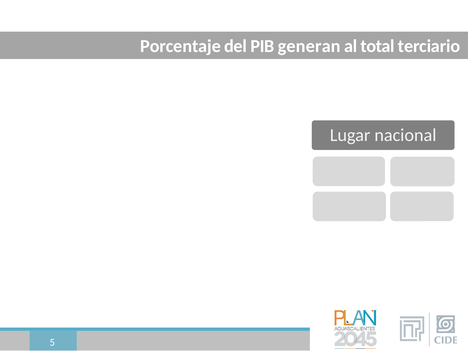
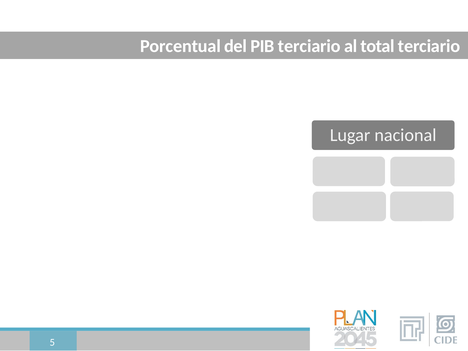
Porcentaje: Porcentaje -> Porcentual (180, 46)
PIB generan: generan -> terciario (309, 46)
